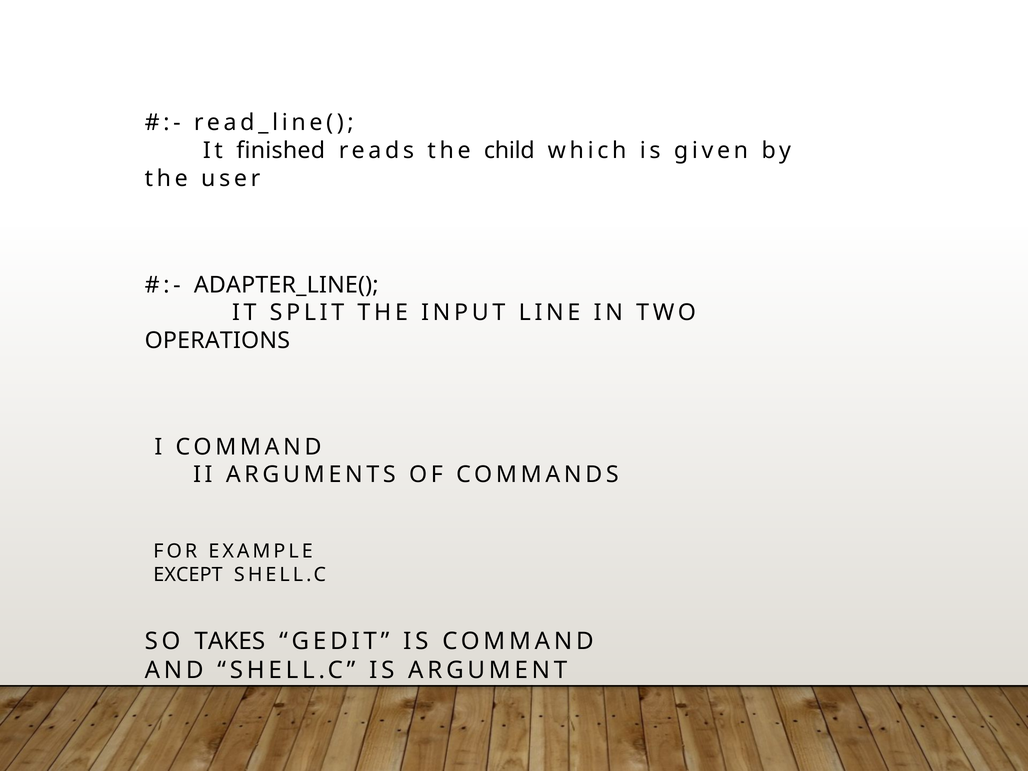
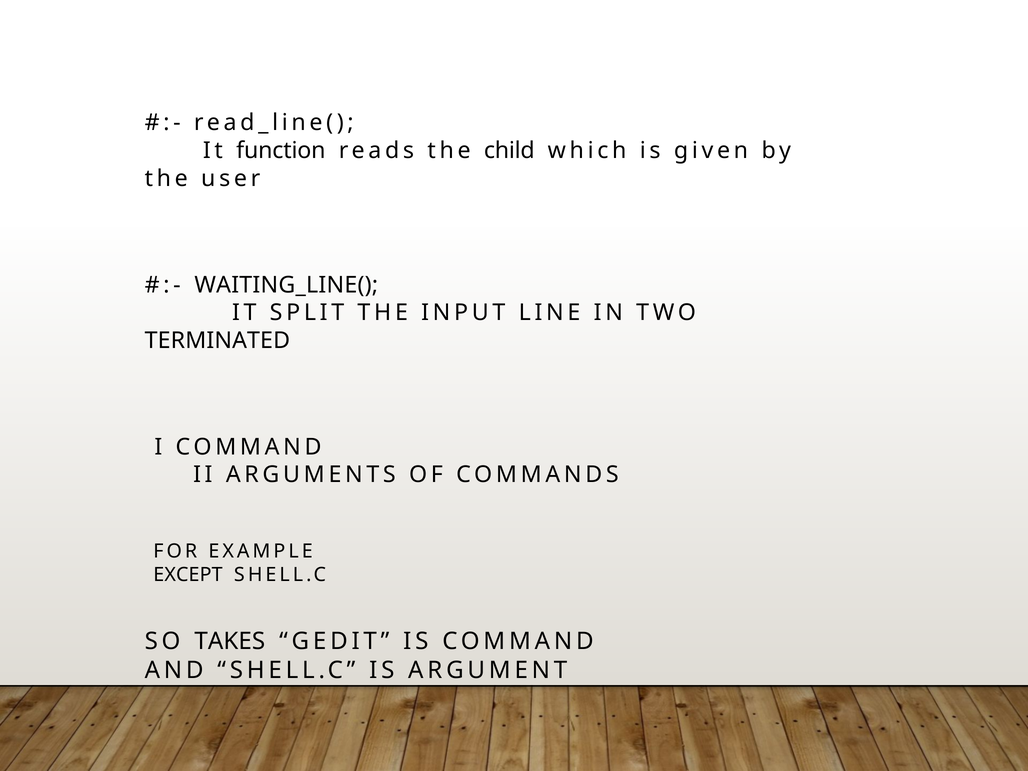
finished: finished -> function (281, 151)
ADAPTER_LINE(: ADAPTER_LINE( -> WAITING_LINE( (286, 285)
OPERATIONS: OPERATIONS -> TERMINATED (217, 341)
